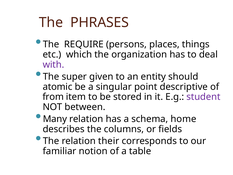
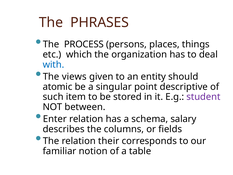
REQUIRE: REQUIRE -> PROCESS (84, 44)
with colour: purple -> blue (53, 65)
super: super -> views (74, 76)
from: from -> such (53, 97)
Many: Many -> Enter (55, 119)
home: home -> salary (183, 119)
